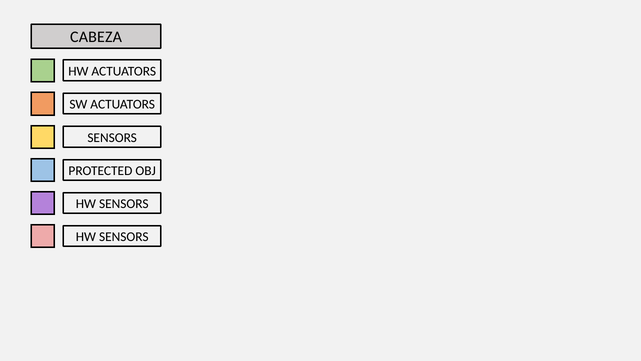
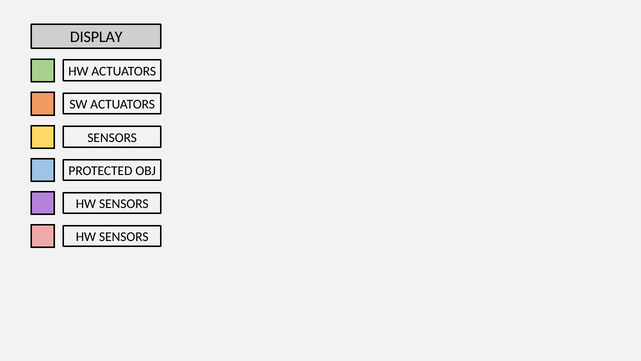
CABEZA: CABEZA -> DISPLAY (96, 37)
